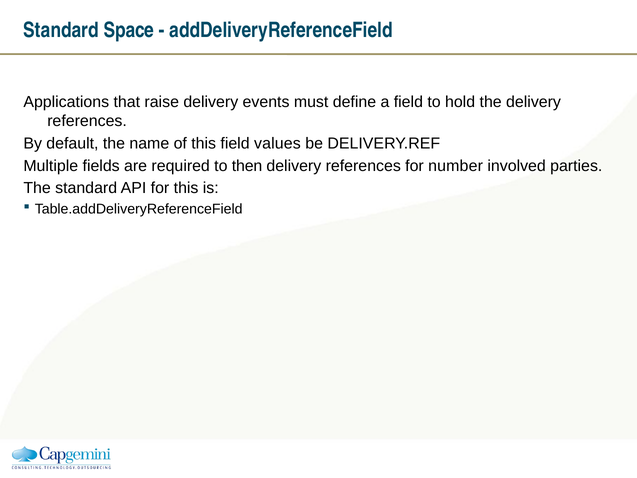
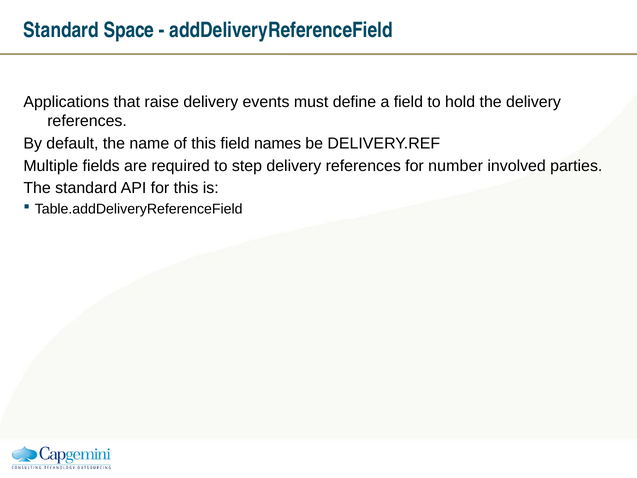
values: values -> names (278, 143)
then: then -> step (247, 166)
